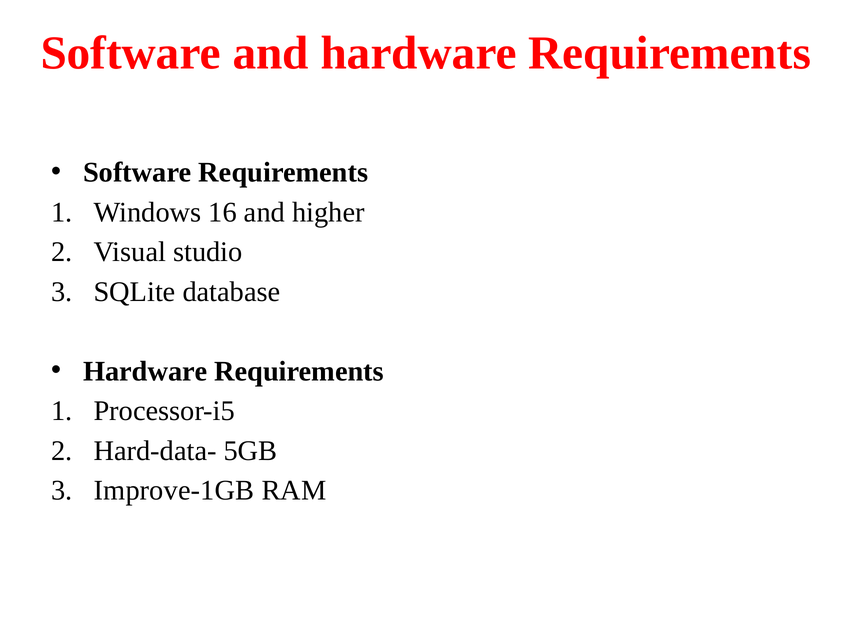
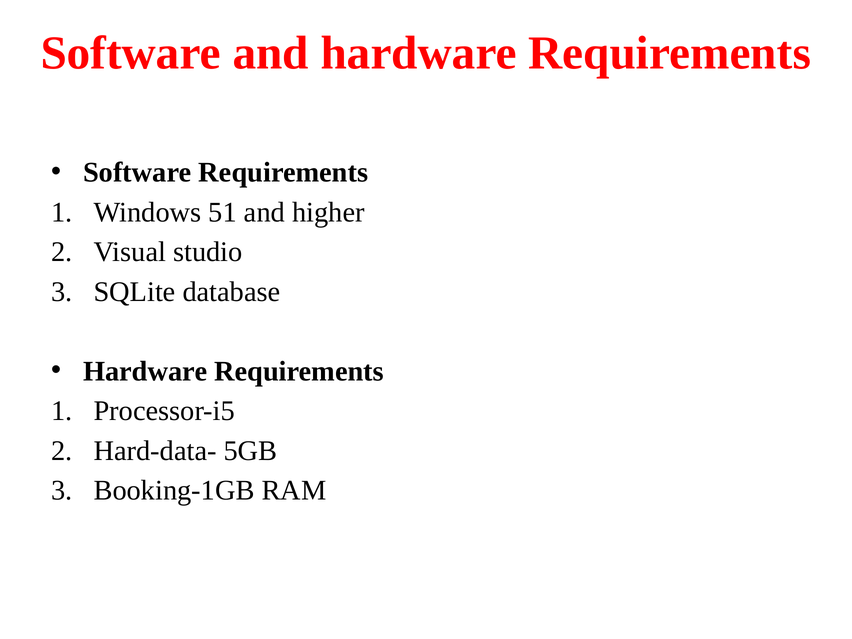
16: 16 -> 51 (223, 212)
Improve-1GB: Improve-1GB -> Booking-1GB (174, 490)
